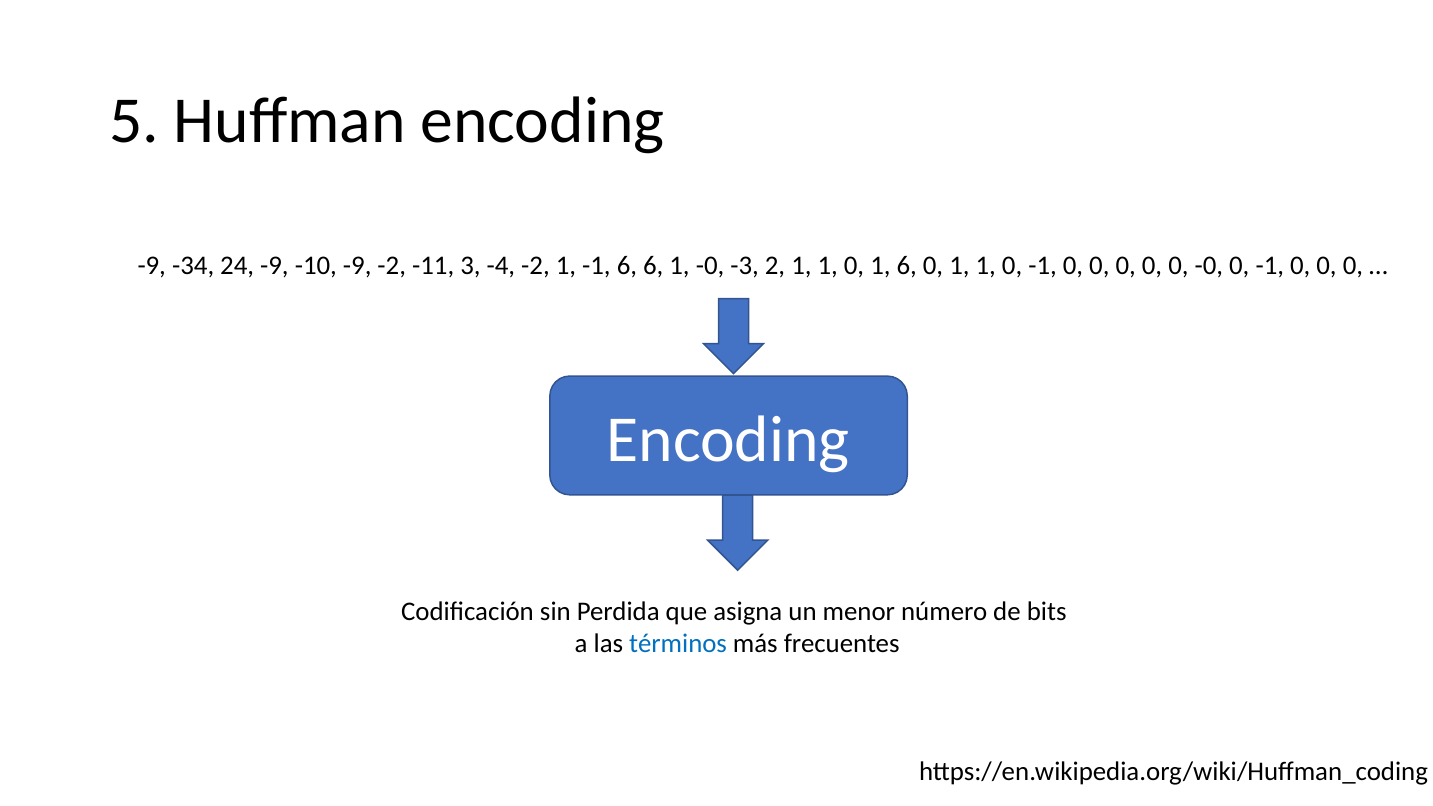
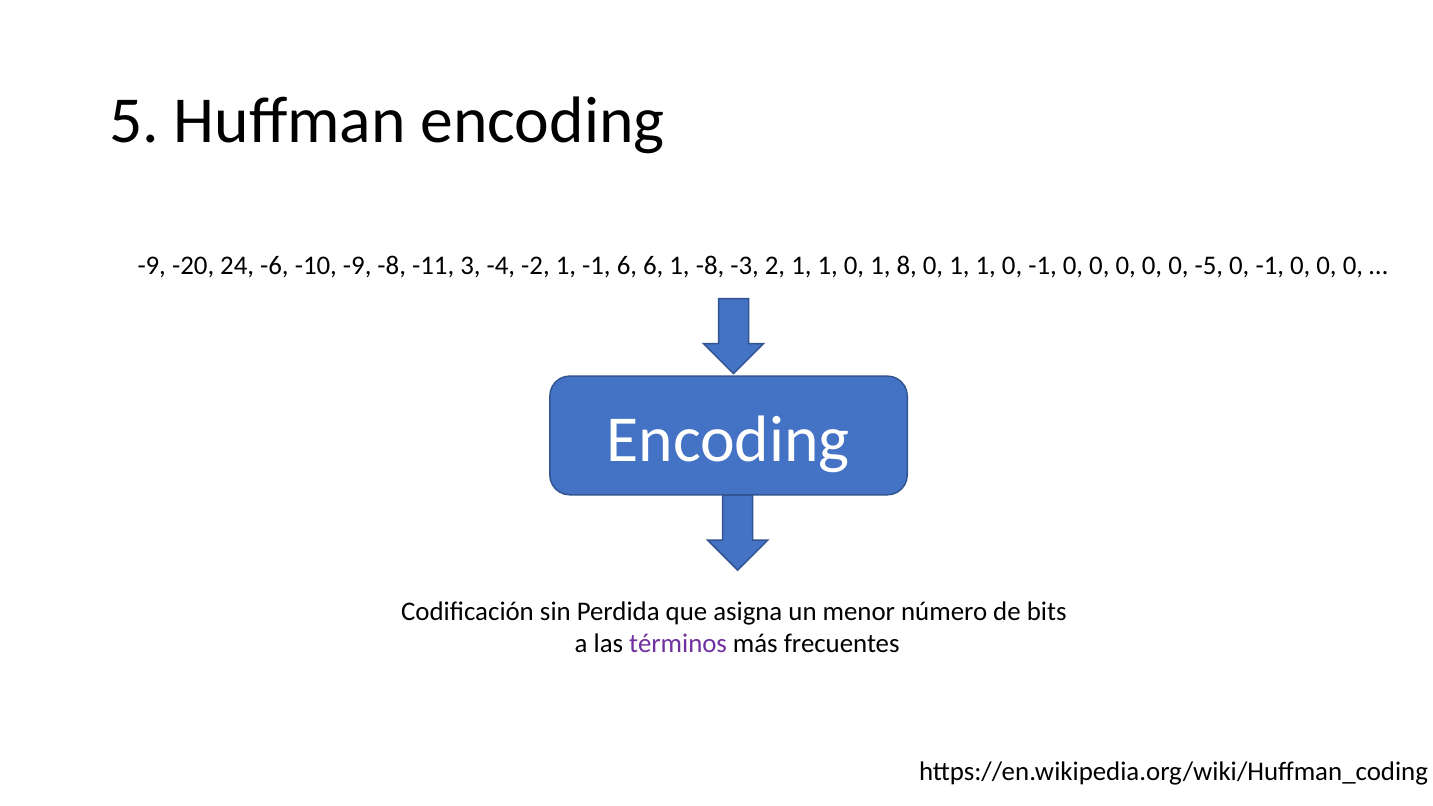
-34: -34 -> -20 (193, 266)
24 -9: -9 -> -6 (274, 266)
-9 -2: -2 -> -8 (392, 266)
1 -0: -0 -> -8 (710, 266)
1 6: 6 -> 8 (907, 266)
0 -0: -0 -> -5 (1209, 266)
términos colour: blue -> purple (678, 644)
